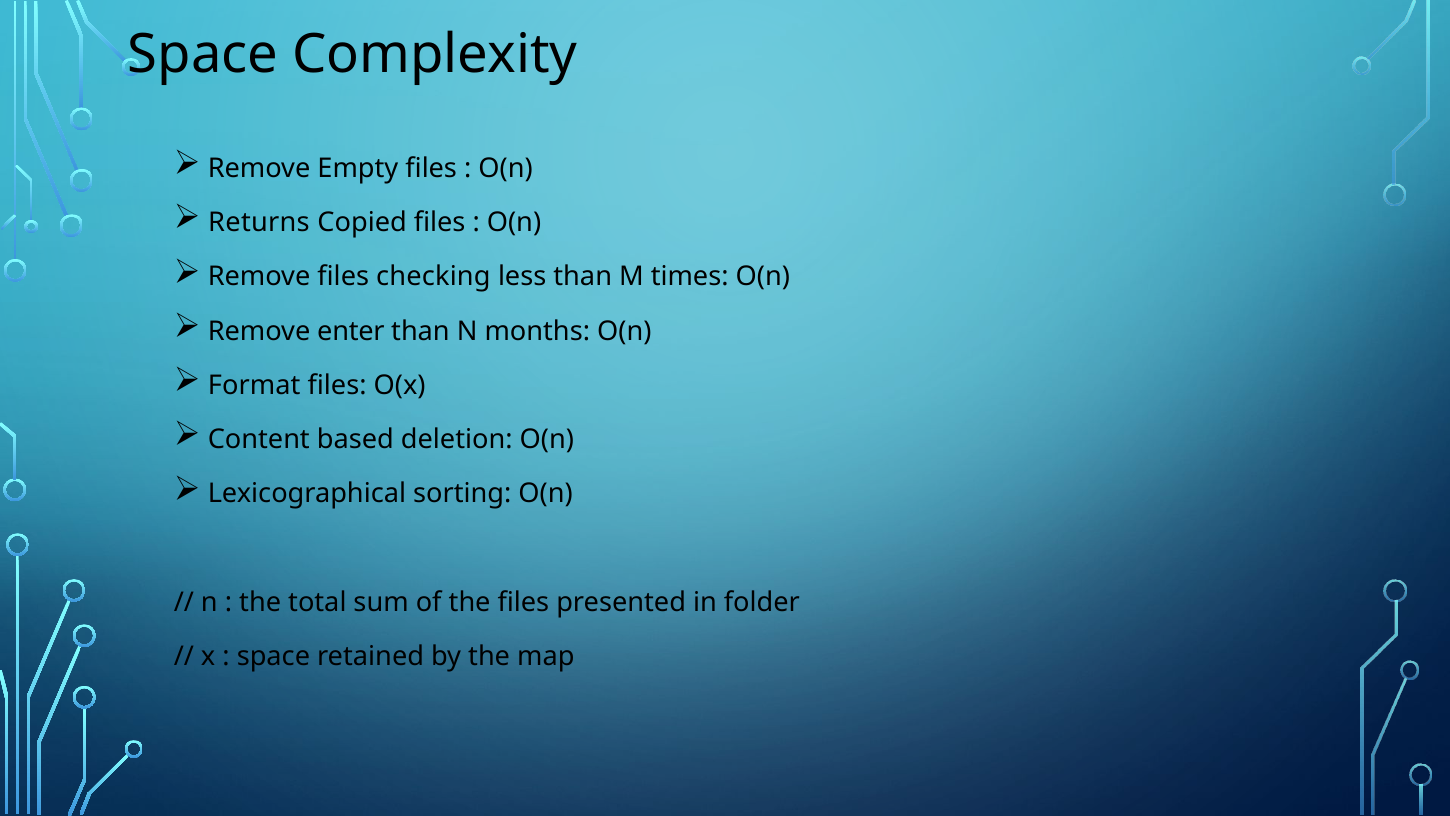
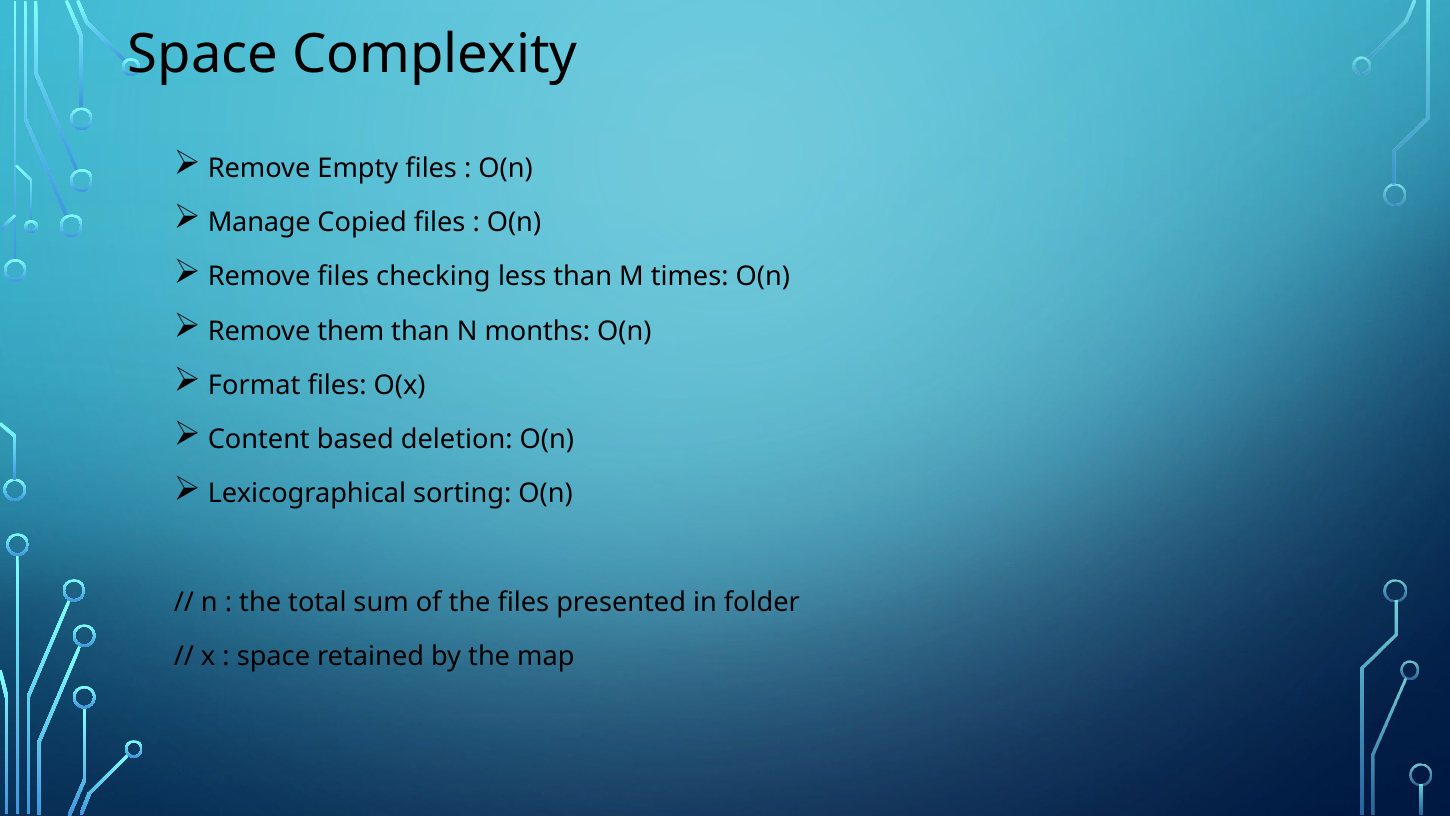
Returns: Returns -> Manage (259, 222)
enter: enter -> them (351, 331)
